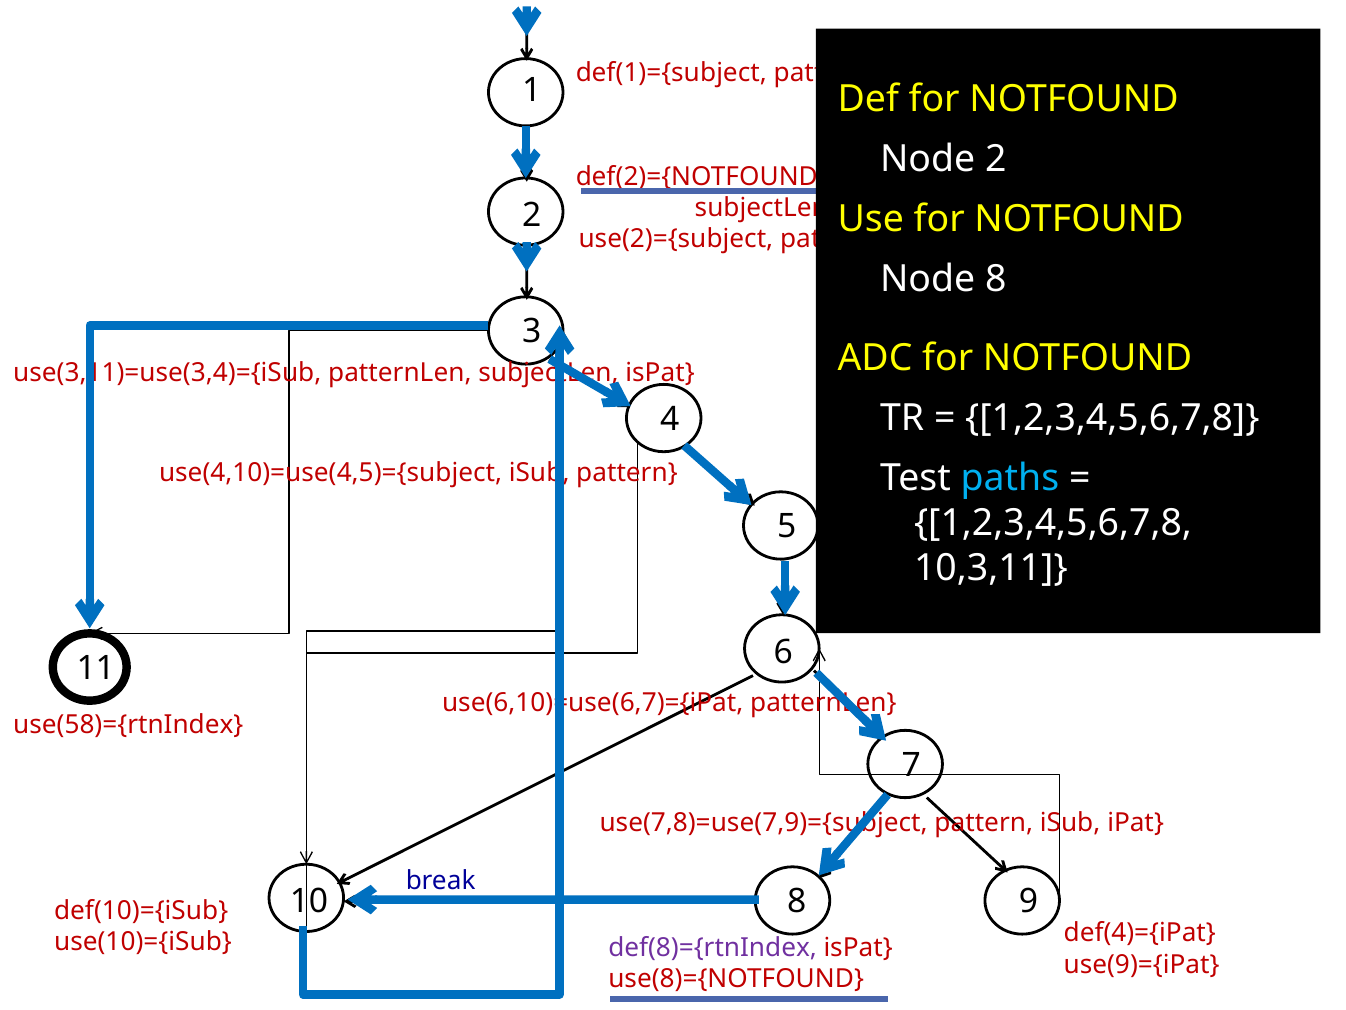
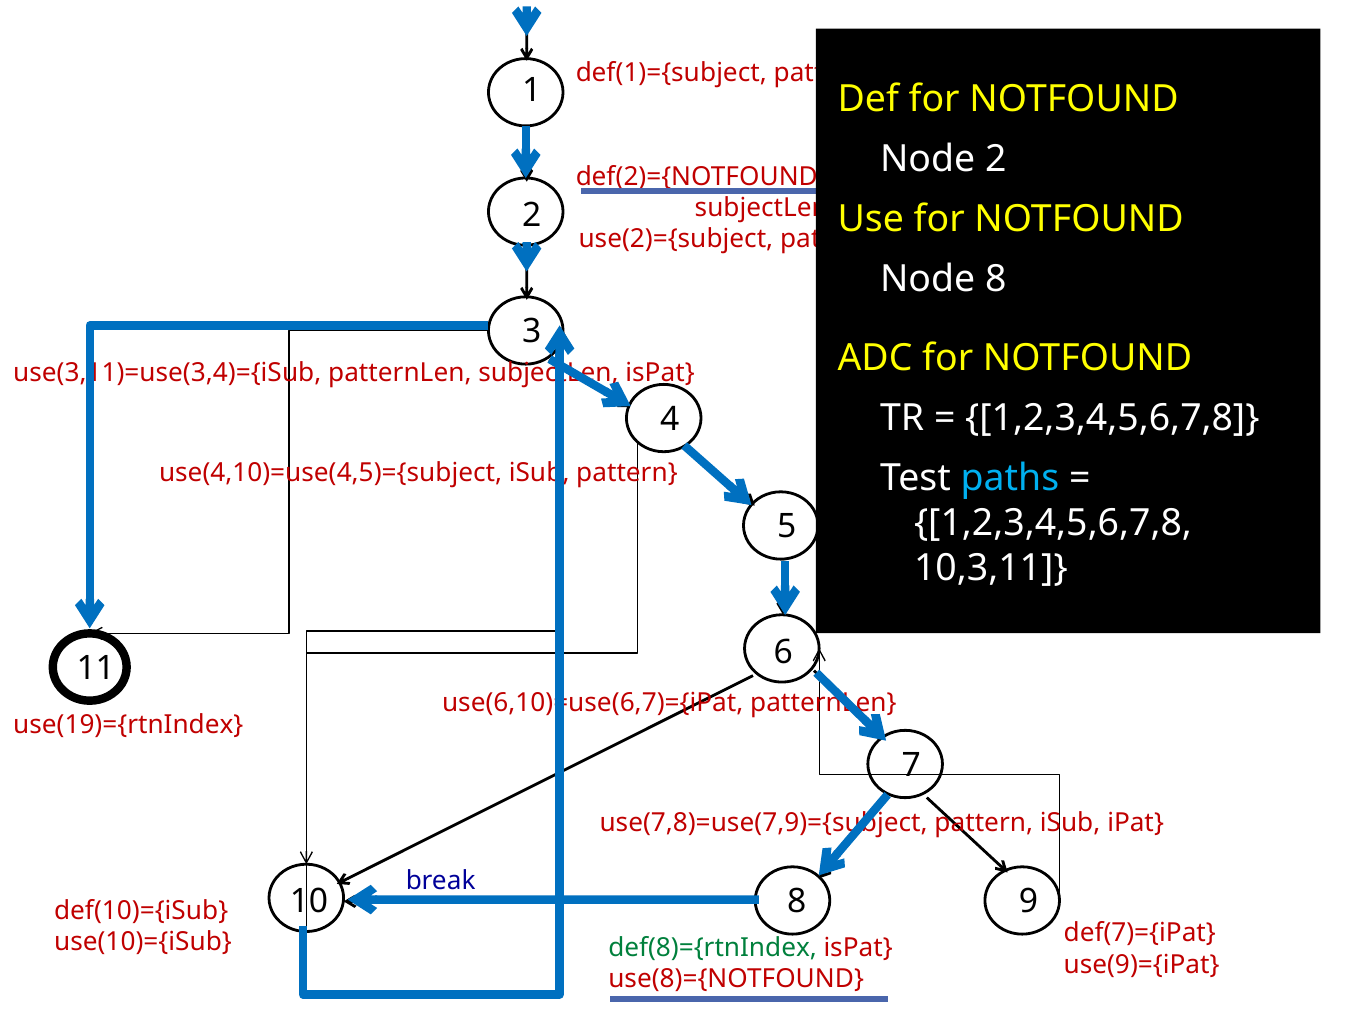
use(58)={rtnIndex: use(58)={rtnIndex -> use(19)={rtnIndex (128, 724)
def(4)={iPat: def(4)={iPat -> def(7)={iPat (1140, 933)
def(8)={rtnIndex colour: purple -> green (713, 947)
